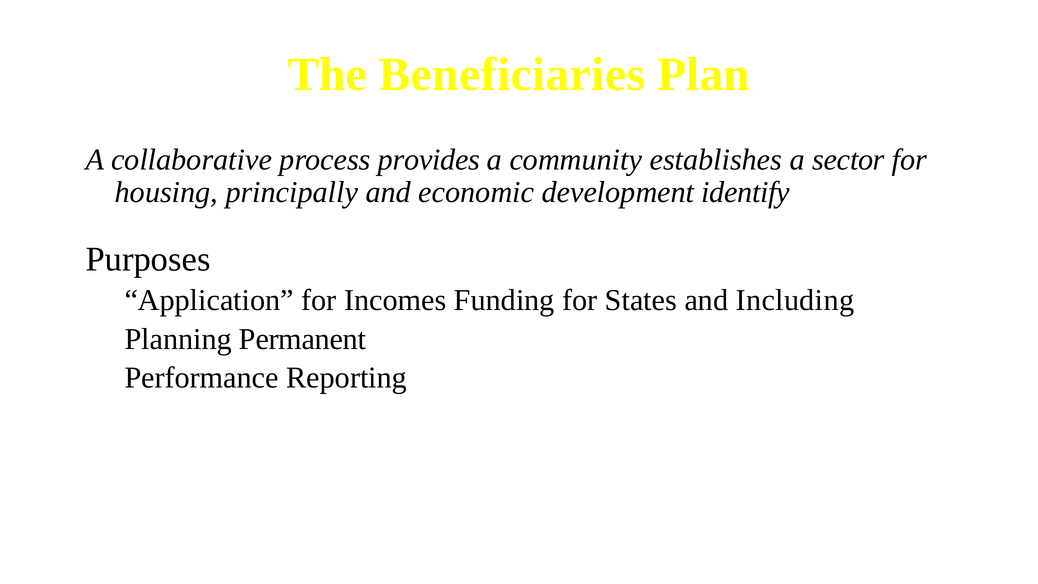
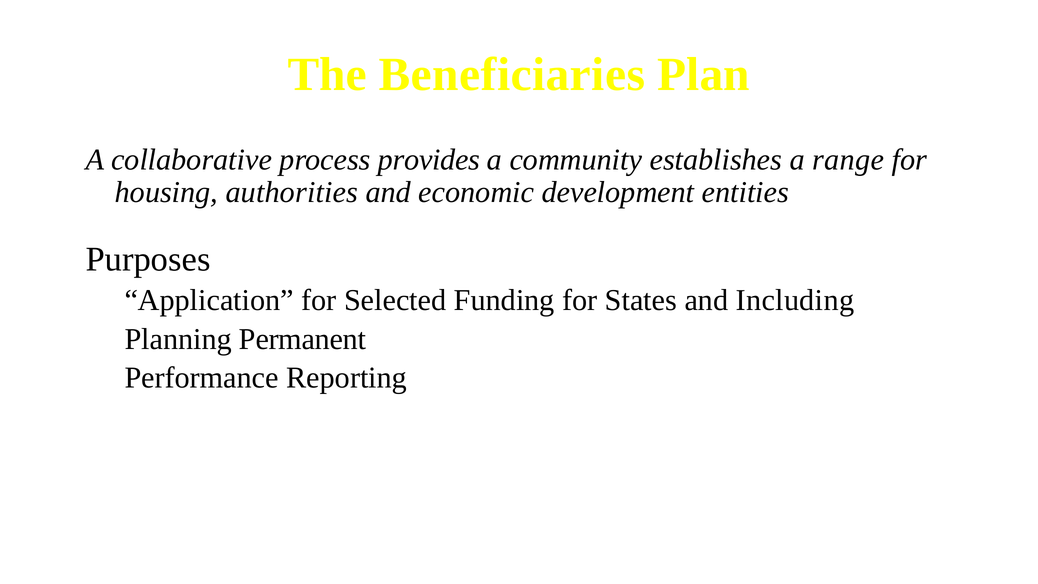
sector: sector -> range (848, 160)
principally: principally -> authorities (292, 192)
identify: identify -> entities (745, 192)
Incomes: Incomes -> Selected (395, 300)
